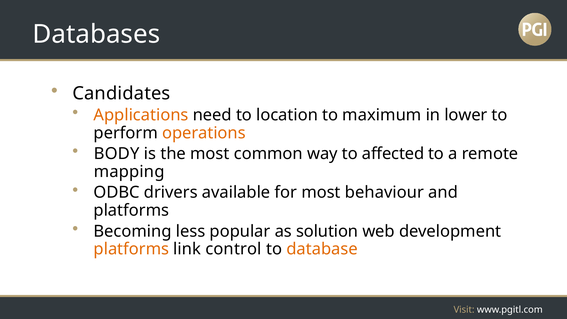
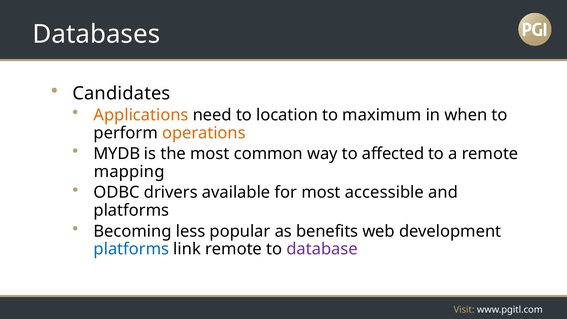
lower: lower -> when (466, 115)
BODY: BODY -> MYDB (117, 154)
behaviour: behaviour -> accessible (384, 192)
solution: solution -> benefits (327, 231)
platforms colour: orange -> blue (131, 249)
link control: control -> remote (234, 249)
database colour: orange -> purple (322, 249)
